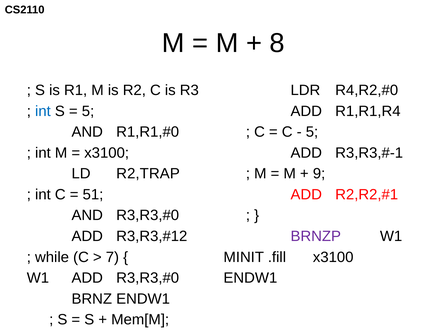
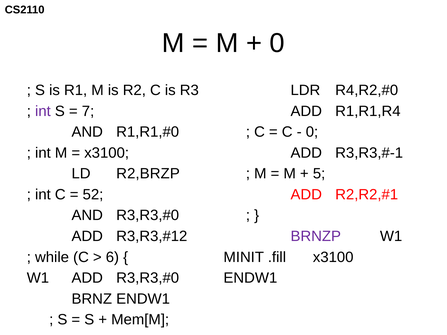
8: 8 -> 0 (277, 43)
int colour: blue -> purple (43, 111)
5: 5 -> 7 (88, 111)
5: 5 -> 0 (312, 132)
R2,TRAP: R2,TRAP -> R2,BRZP (148, 174)
9: 9 -> 5 (319, 174)
51: 51 -> 52 (93, 195)
7: 7 -> 6 (112, 257)
